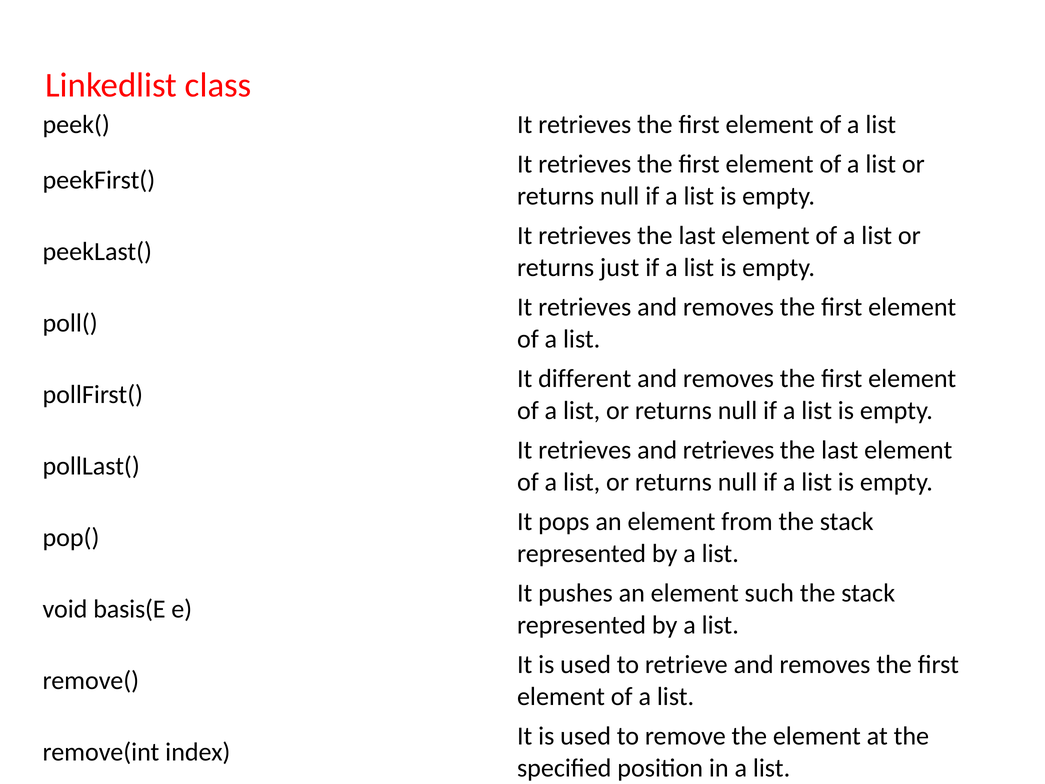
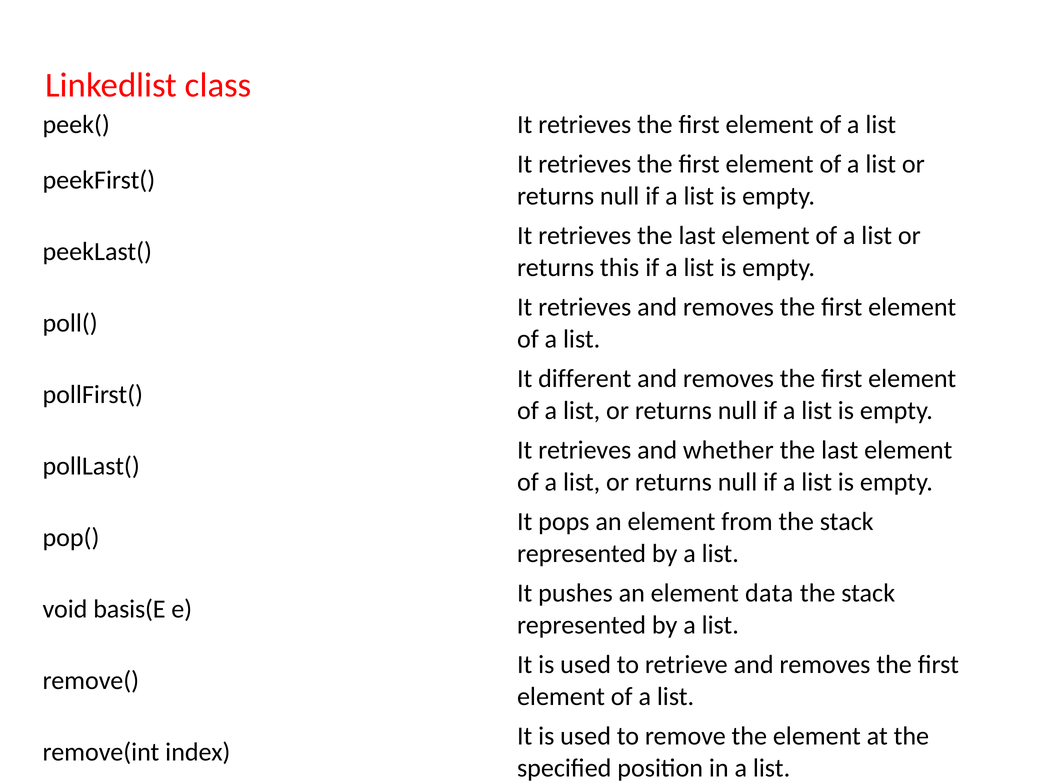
just: just -> this (620, 268)
and retrieves: retrieves -> whether (728, 450)
such: such -> data (769, 593)
